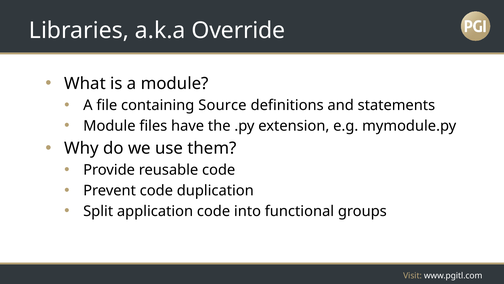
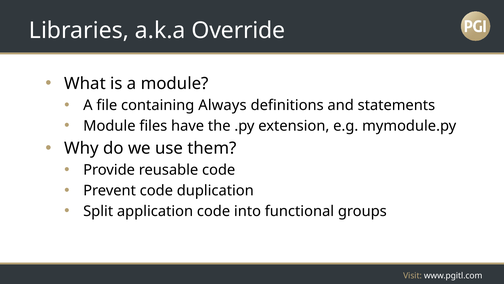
Source: Source -> Always (222, 105)
